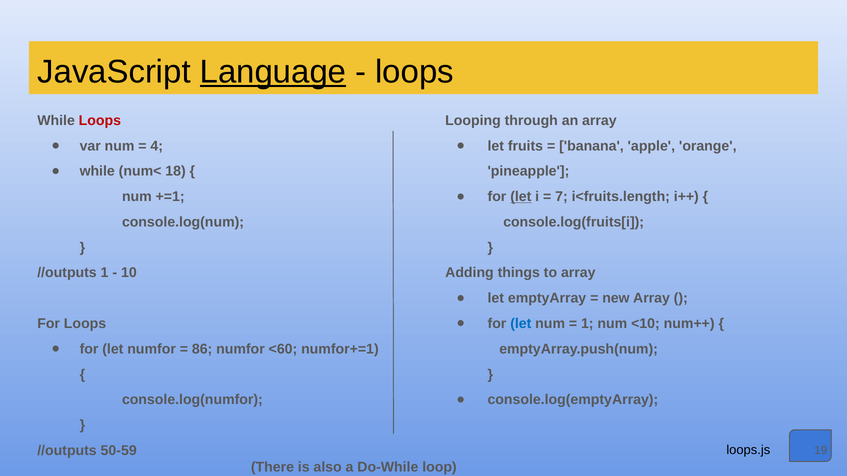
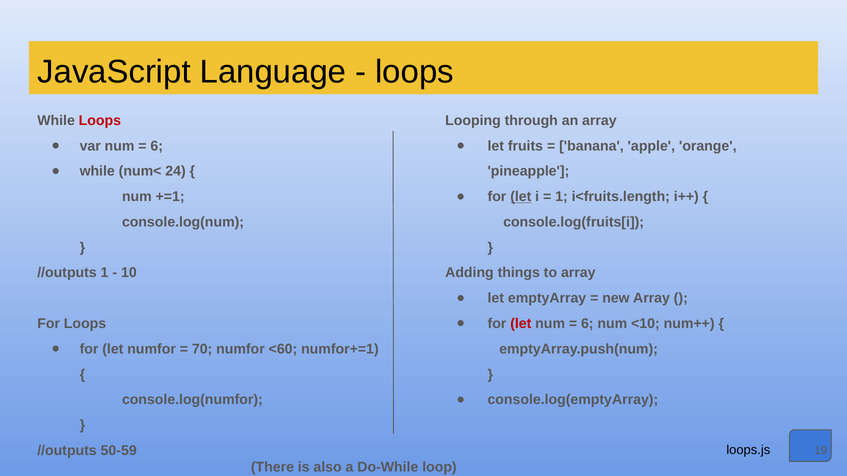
Language underline: present -> none (273, 72)
4: 4 -> 6 (157, 146)
18: 18 -> 24 (176, 171)
7: 7 -> 1 (561, 197)
let colour: blue -> red (521, 324)
1: 1 -> 6 (587, 324)
86: 86 -> 70 (202, 349)
